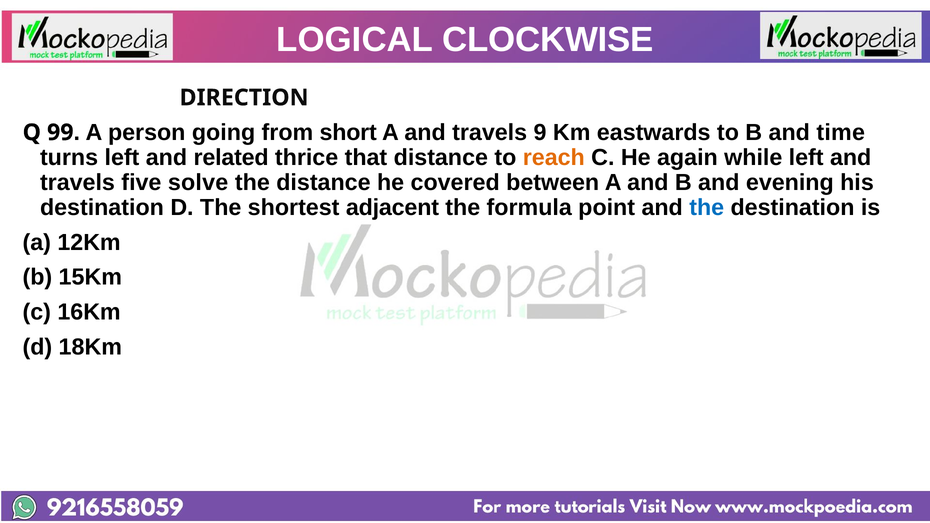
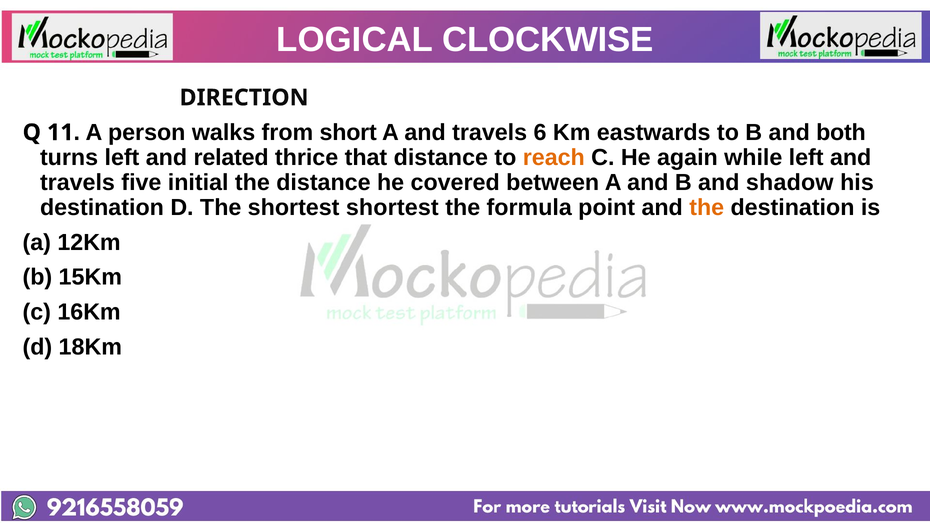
99: 99 -> 11 (60, 132)
going: going -> walks (224, 132)
9: 9 -> 6 (540, 132)
time: time -> both (841, 132)
solve: solve -> initial (198, 183)
evening: evening -> shadow (790, 183)
shortest adjacent: adjacent -> shortest (392, 208)
the colour: blue -> orange (707, 208)
